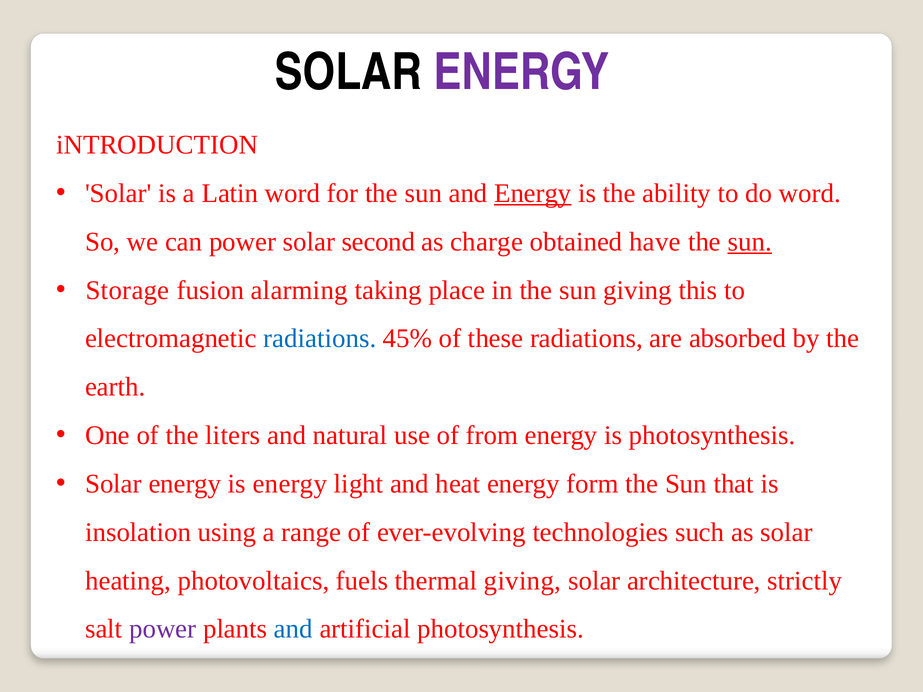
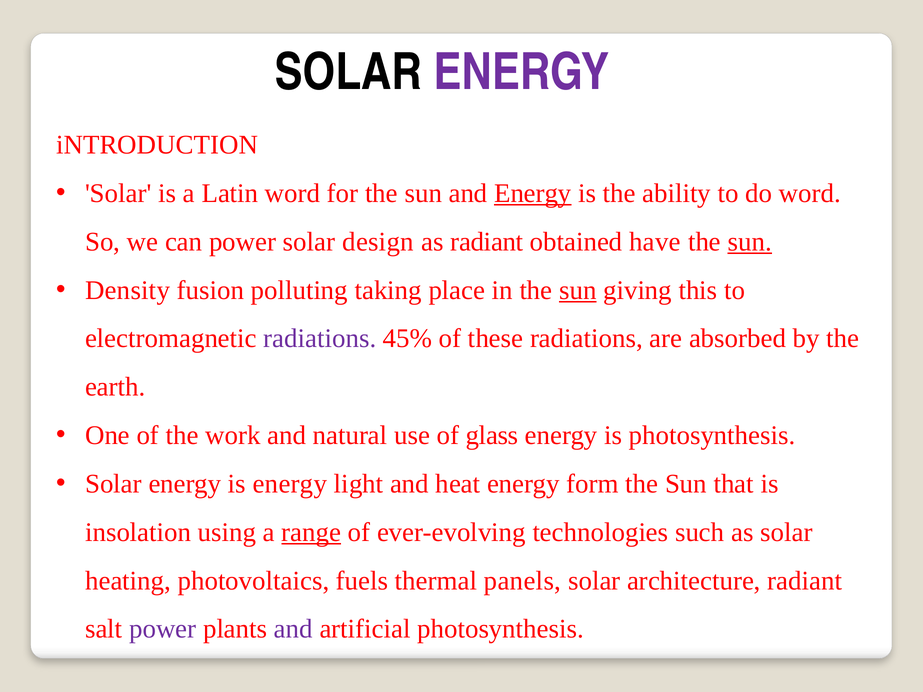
second: second -> design (378, 242)
as charge: charge -> radiant (487, 242)
Storage: Storage -> Density (128, 290)
alarming: alarming -> polluting (299, 290)
sun underline: none -> present (578, 290)
radiations colour: blue -> purple (320, 339)
liters: liters -> work (233, 436)
from: from -> glass (492, 436)
range underline: none -> present (311, 532)
thermal giving: giving -> panels (522, 581)
architecture strictly: strictly -> radiant (805, 581)
and colour: blue -> purple (293, 629)
